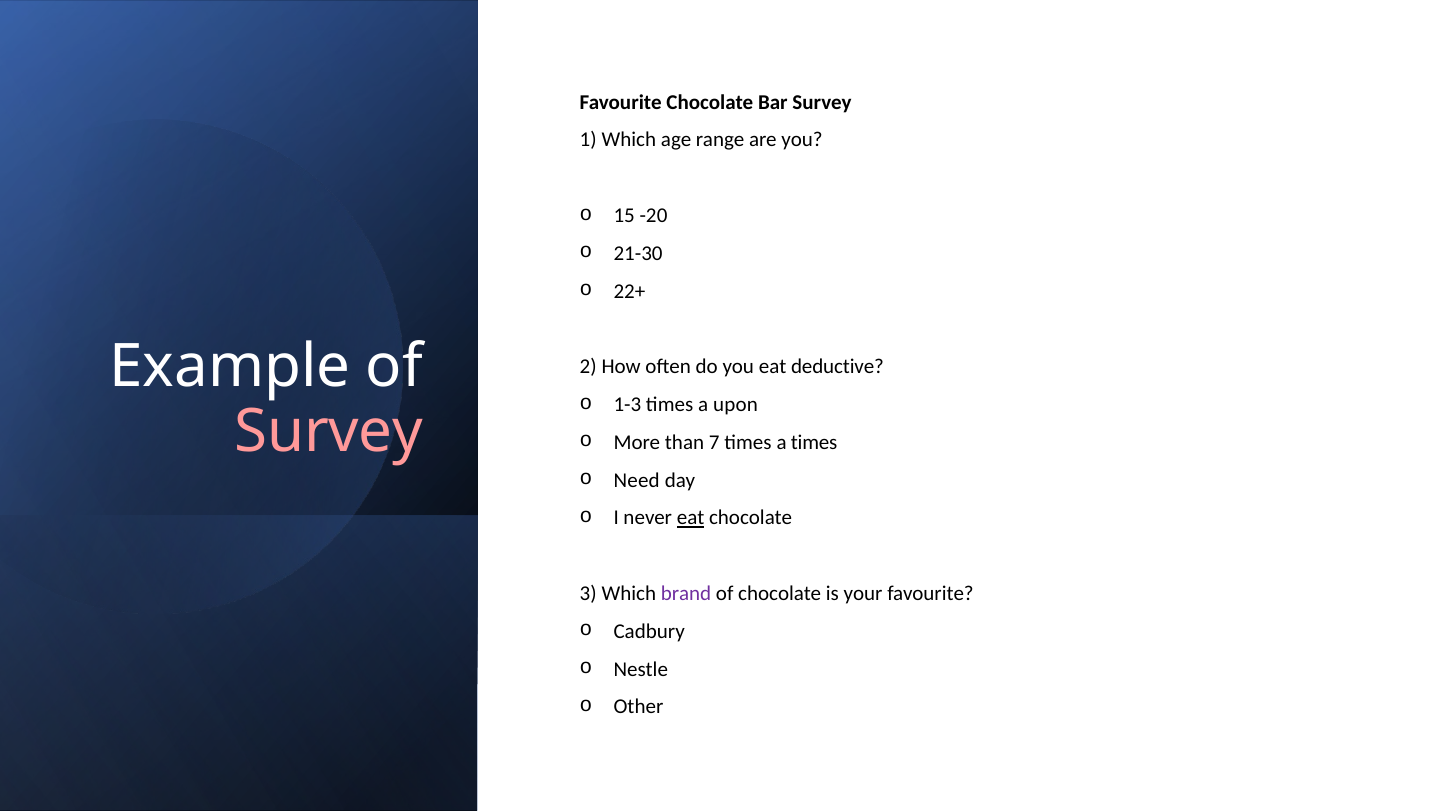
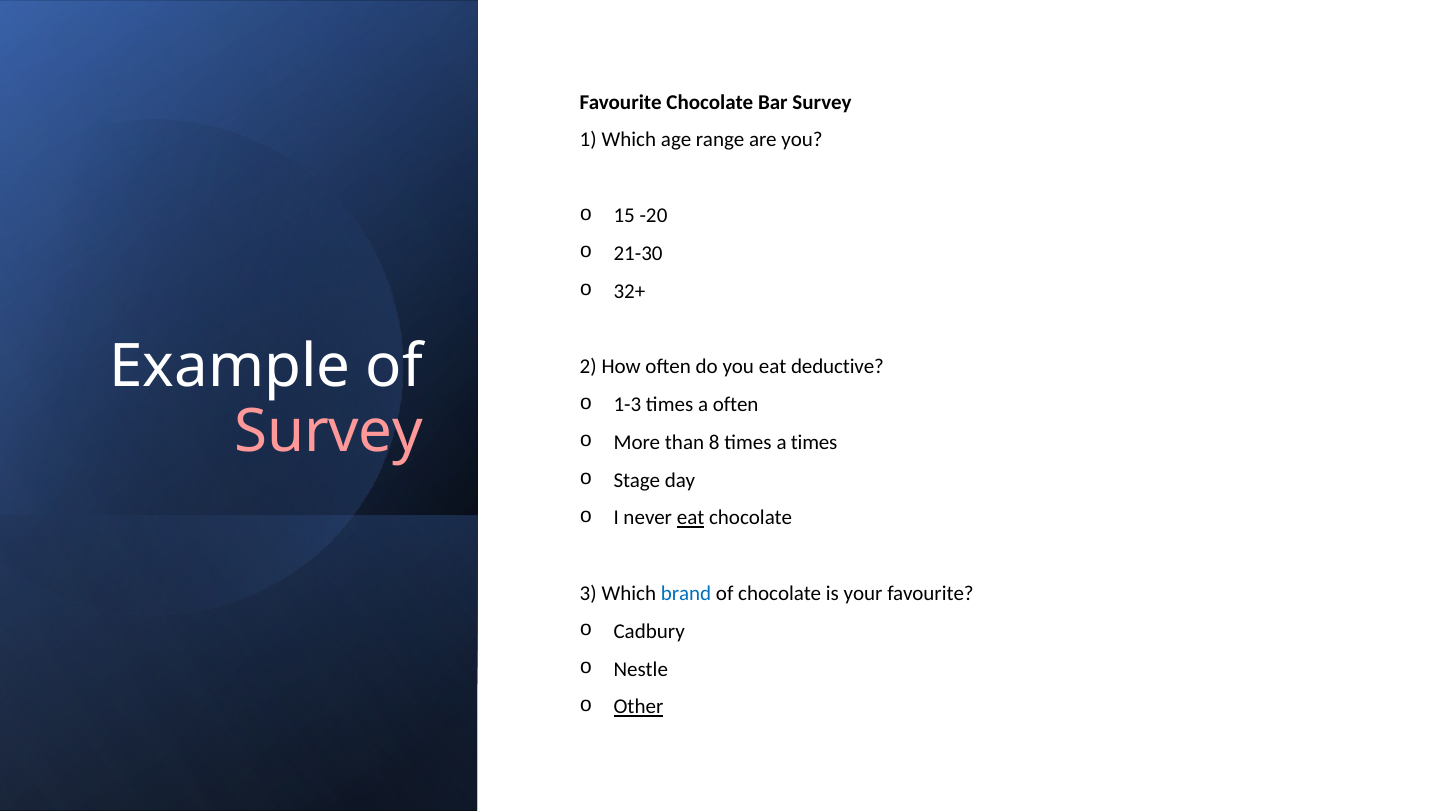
22+: 22+ -> 32+ (629, 291)
a upon: upon -> often (736, 405)
7: 7 -> 8 (714, 442)
Need: Need -> Stage (637, 480)
brand colour: purple -> blue (686, 594)
Other underline: none -> present (638, 707)
